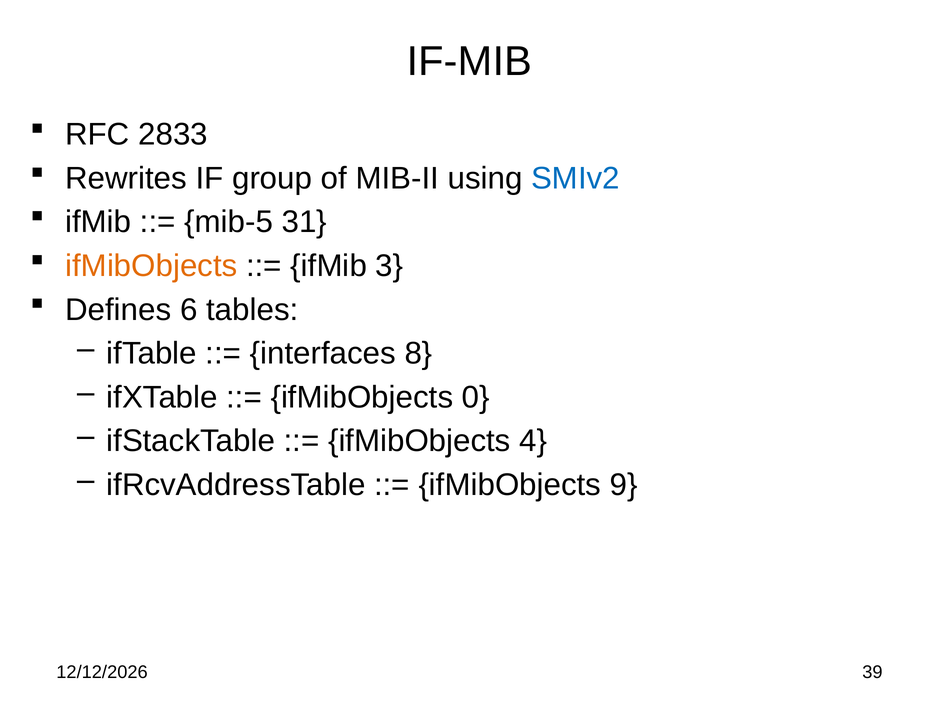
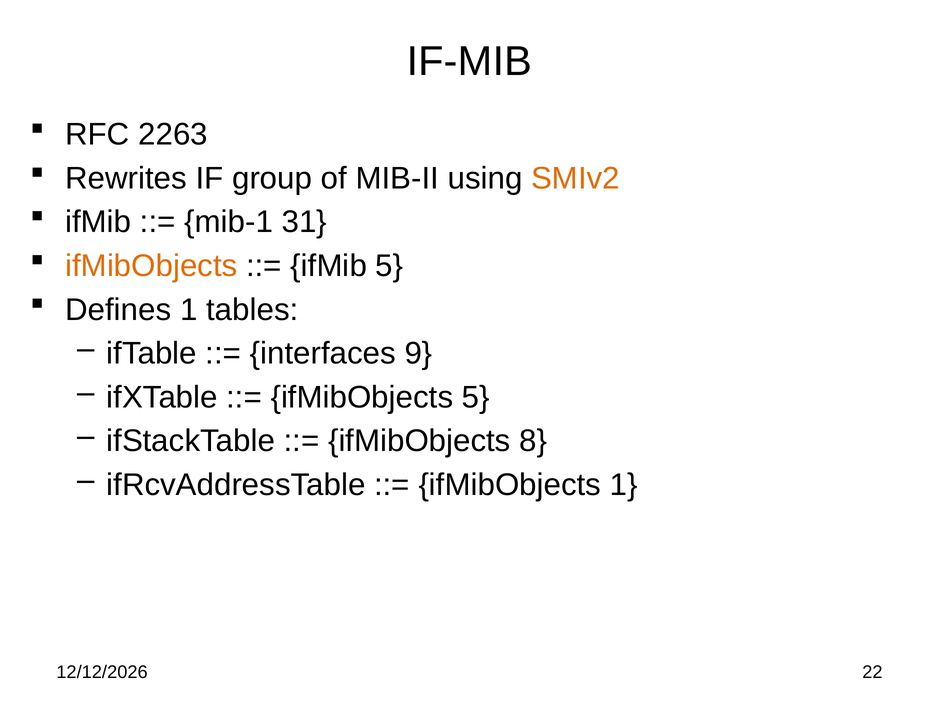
2833: 2833 -> 2263 (173, 135)
SMIv2 colour: blue -> orange (575, 178)
mib-5: mib-5 -> mib-1 (229, 222)
ifMib 3: 3 -> 5 (389, 266)
Defines 6: 6 -> 1 (189, 310)
8: 8 -> 9 (418, 354)
ifMibObjects 0: 0 -> 5 (476, 397)
4: 4 -> 8 (533, 441)
ifMibObjects 9: 9 -> 1 (624, 485)
39: 39 -> 22 (872, 672)
